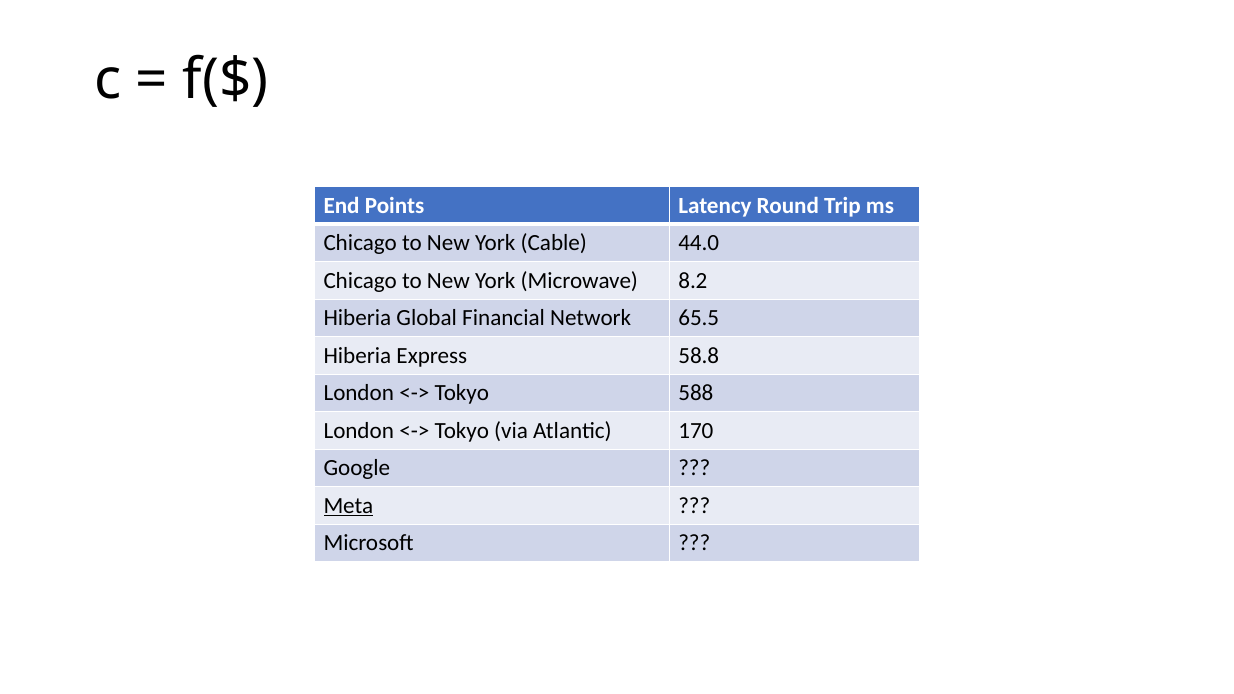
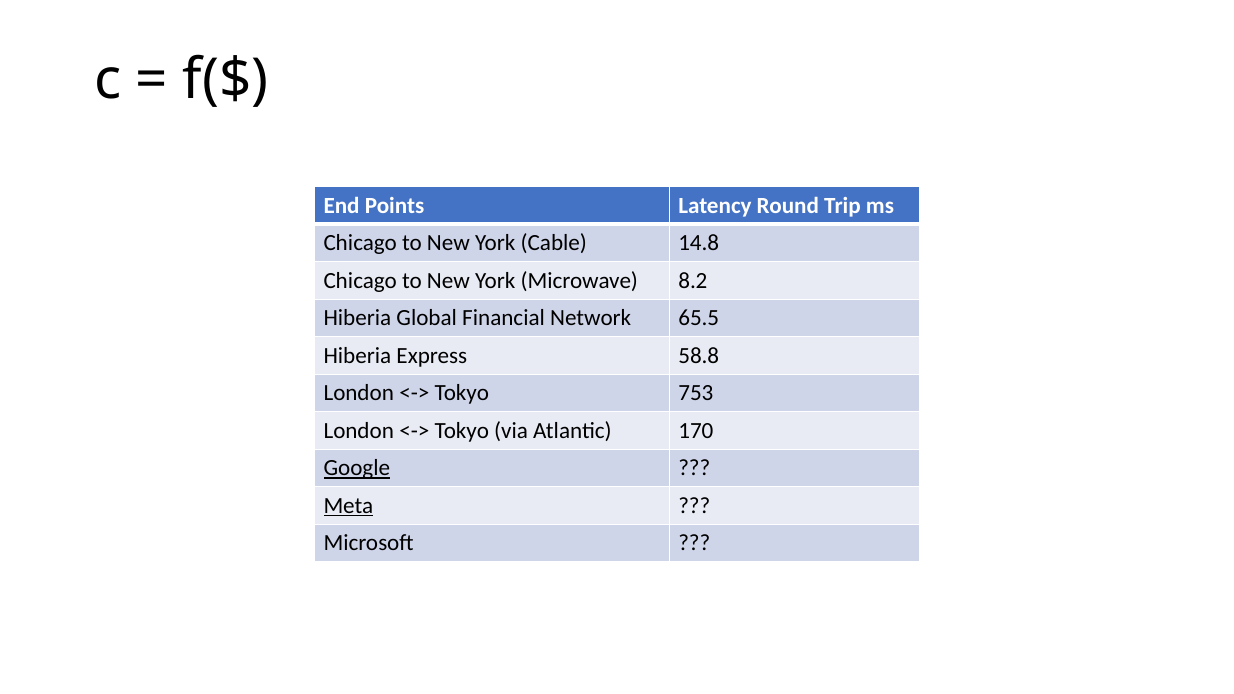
44.0: 44.0 -> 14.8 (699, 243)
588: 588 -> 753 (696, 393)
Google underline: none -> present (357, 468)
